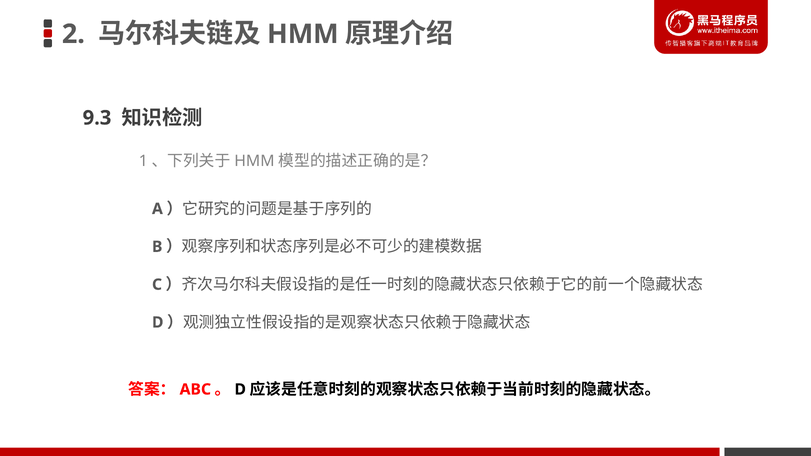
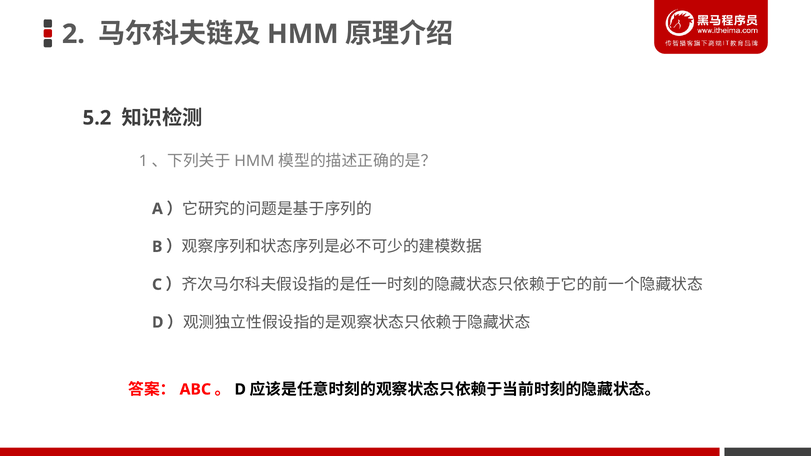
9.3: 9.3 -> 5.2 (97, 118)
